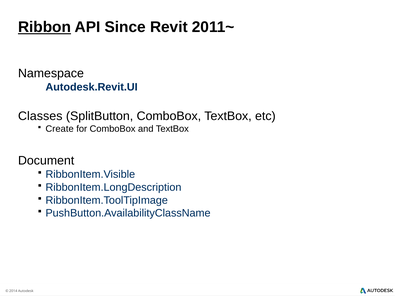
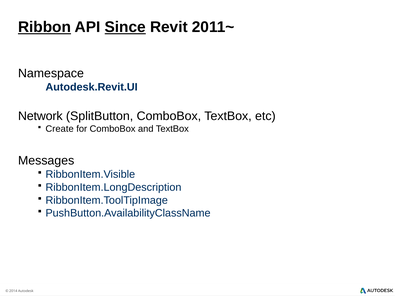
Since underline: none -> present (125, 27)
Classes: Classes -> Network (40, 116)
Document: Document -> Messages (46, 161)
